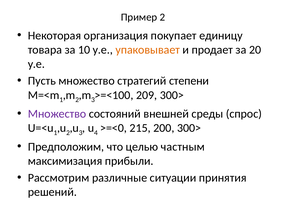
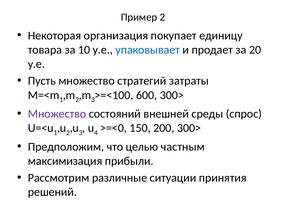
упаковывает colour: orange -> blue (148, 50)
степени: степени -> затраты (189, 81)
209: 209 -> 600 (147, 95)
215: 215 -> 150 (140, 128)
